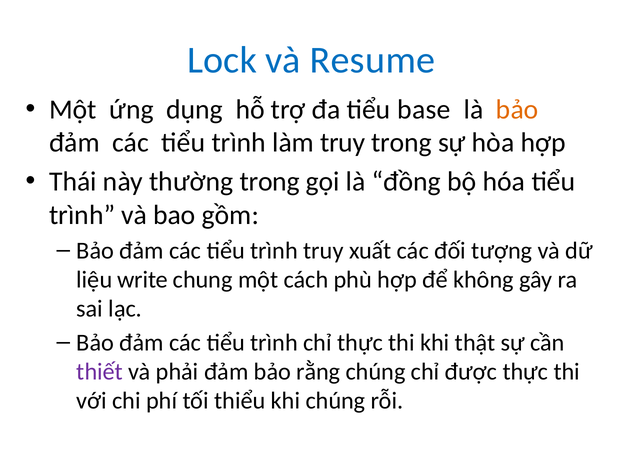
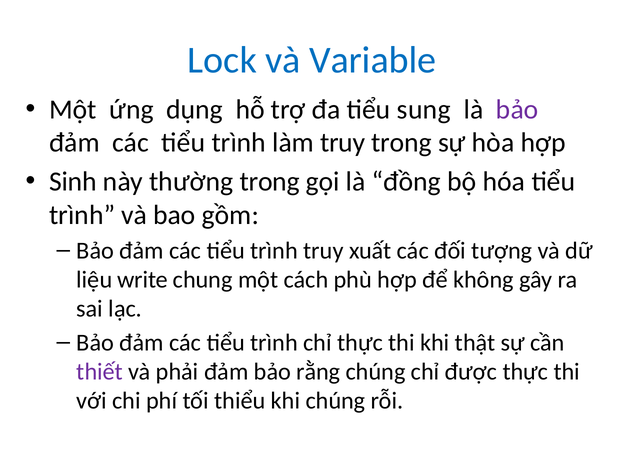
Resume: Resume -> Variable (373, 60)
base: base -> sung (424, 109)
bảo colour: orange -> purple (517, 109)
Thái: Thái -> Sinh (73, 182)
